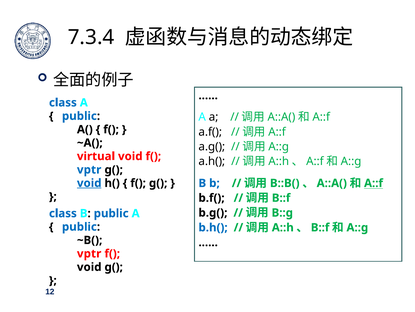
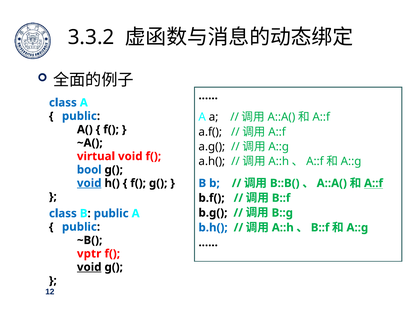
7.3.4: 7.3.4 -> 3.3.2 (91, 37)
vptr: vptr -> bool (89, 169)
void underline: none -> present (89, 266)
